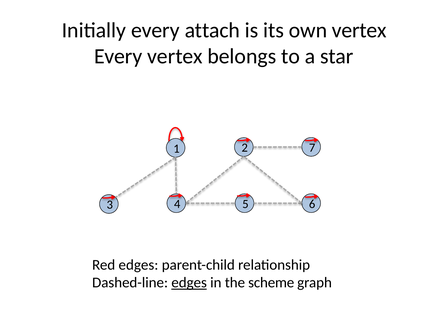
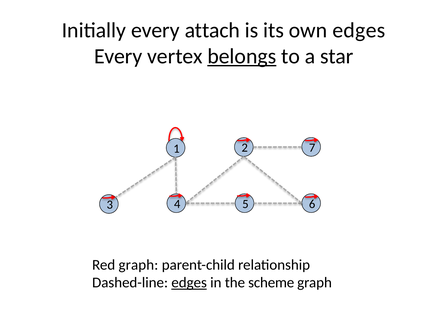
own vertex: vertex -> edges (359, 30)
belongs underline: none -> present (242, 56)
Red edges: edges -> graph (138, 265)
